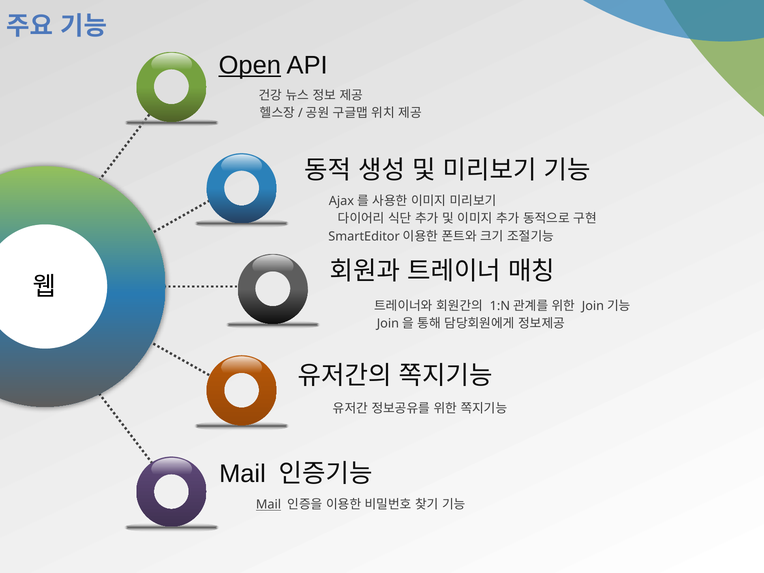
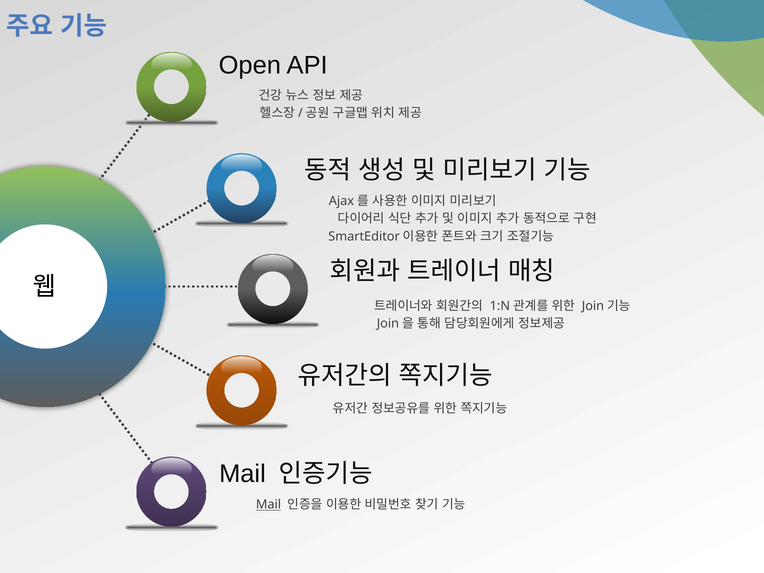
Open underline: present -> none (250, 66)
